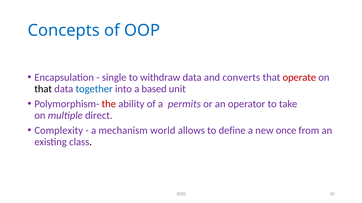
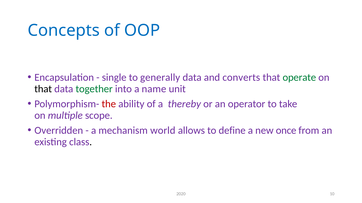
withdraw: withdraw -> generally (160, 78)
operate colour: red -> green (299, 78)
together colour: blue -> green (94, 89)
based: based -> name (154, 89)
permits: permits -> thereby (184, 104)
direct: direct -> scope (99, 116)
Complexity: Complexity -> Overridden (59, 131)
